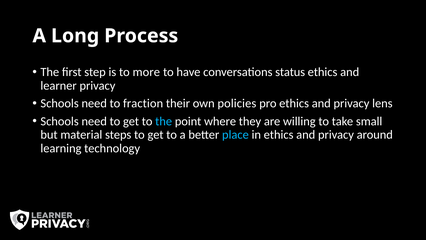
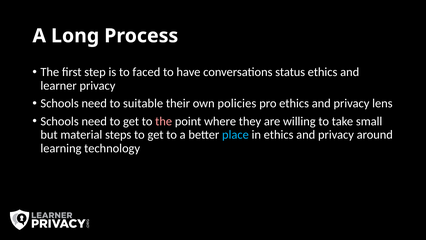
more: more -> faced (146, 72)
fraction: fraction -> suitable (143, 103)
the colour: light blue -> pink (164, 121)
